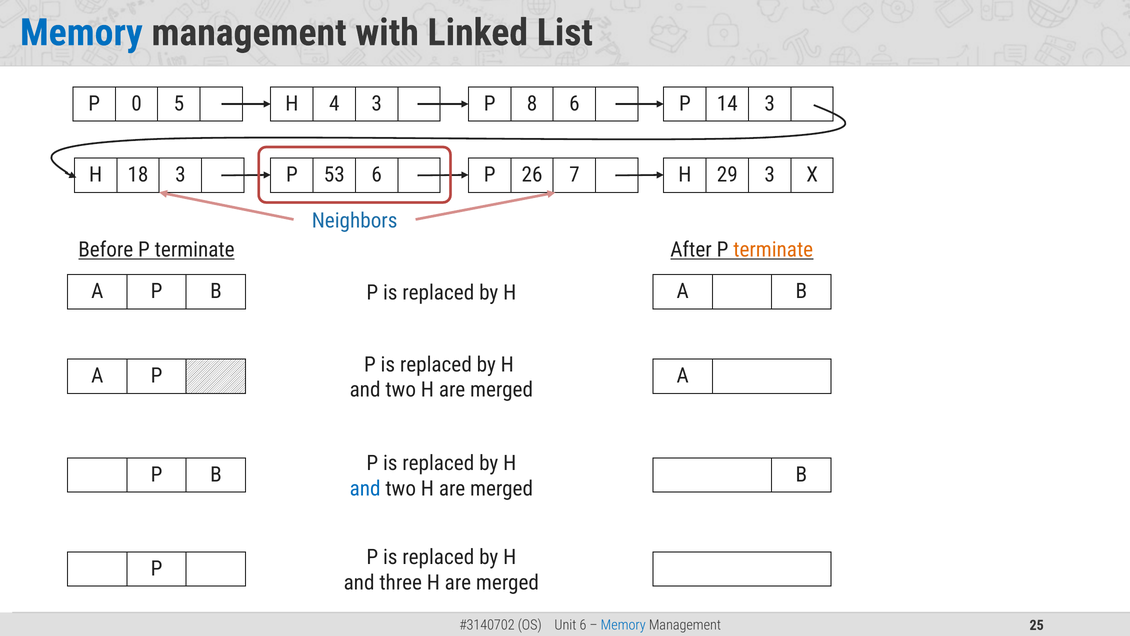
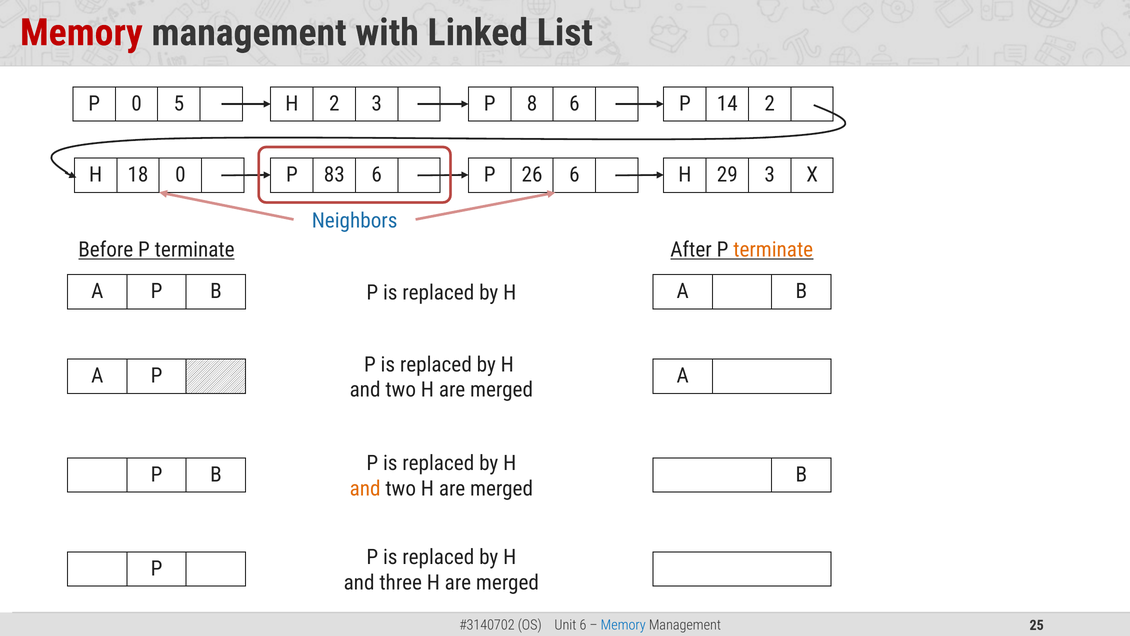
Memory colour: blue -> red (81, 33)
H 4: 4 -> 2 (334, 104)
14 3: 3 -> 2 (770, 104)
18 3: 3 -> 0 (180, 175)
53: 53 -> 83 (334, 175)
26 7: 7 -> 6 (574, 175)
and colour: blue -> orange (365, 489)
